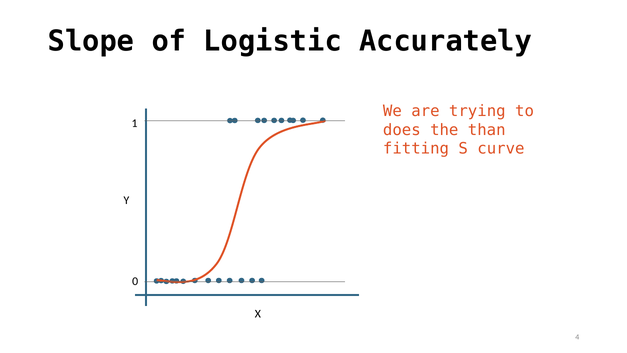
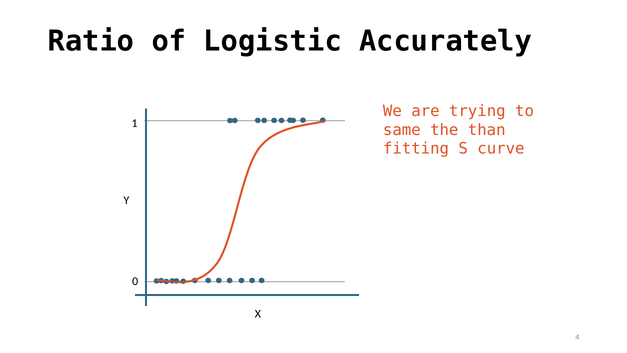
Slope: Slope -> Ratio (91, 41)
does: does -> same (402, 130)
